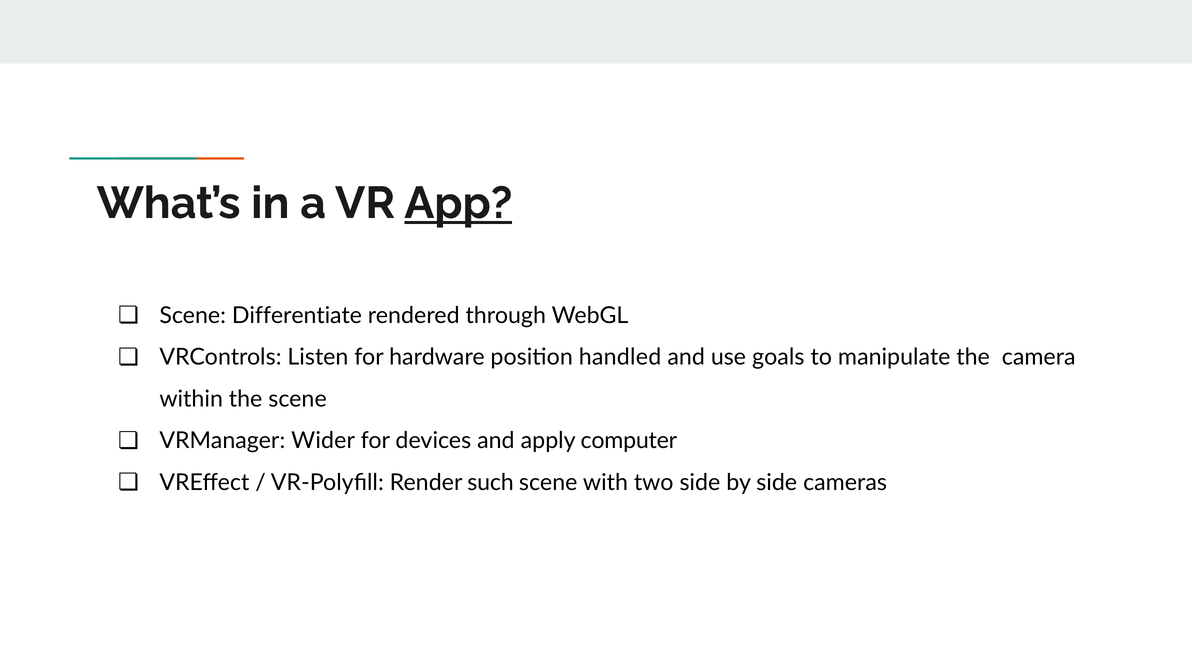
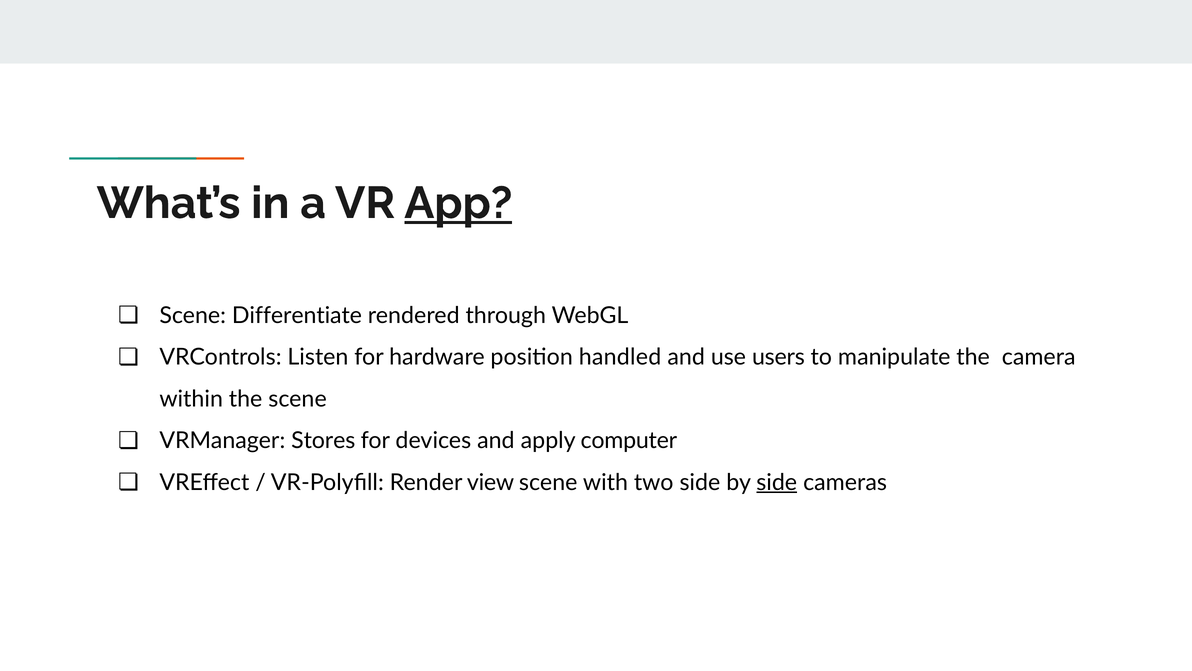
goals: goals -> users (778, 357)
Wider: Wider -> Stores (323, 440)
such: such -> view (491, 482)
side underline: none -> present (777, 482)
